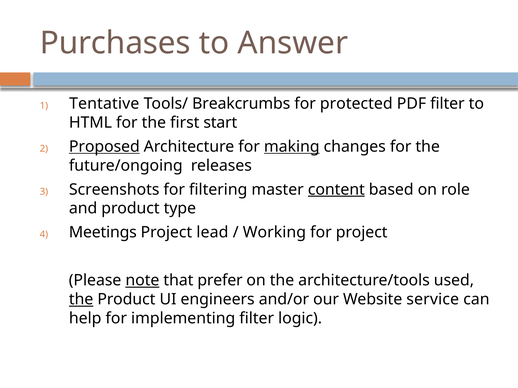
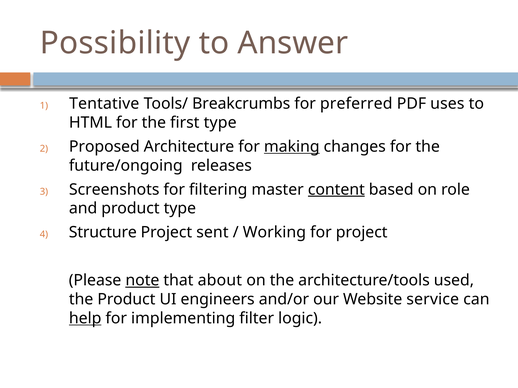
Purchases: Purchases -> Possibility (115, 43)
protected: protected -> preferred (356, 104)
PDF filter: filter -> uses (447, 104)
first start: start -> type (220, 123)
Proposed underline: present -> none (104, 147)
Meetings: Meetings -> Structure (103, 233)
lead: lead -> sent (212, 233)
prefer: prefer -> about (220, 281)
the underline: present -> none (81, 300)
help underline: none -> present (85, 319)
